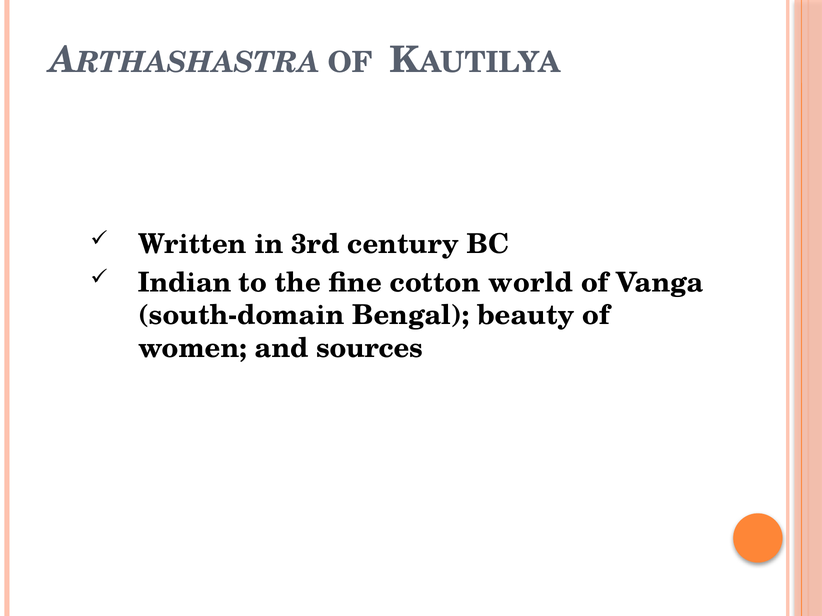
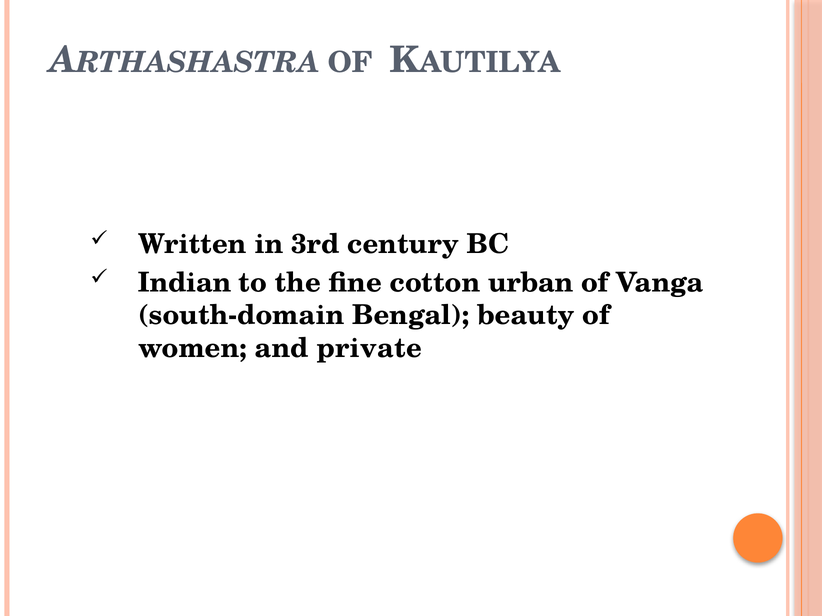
world: world -> urban (531, 283)
sources: sources -> private (369, 348)
